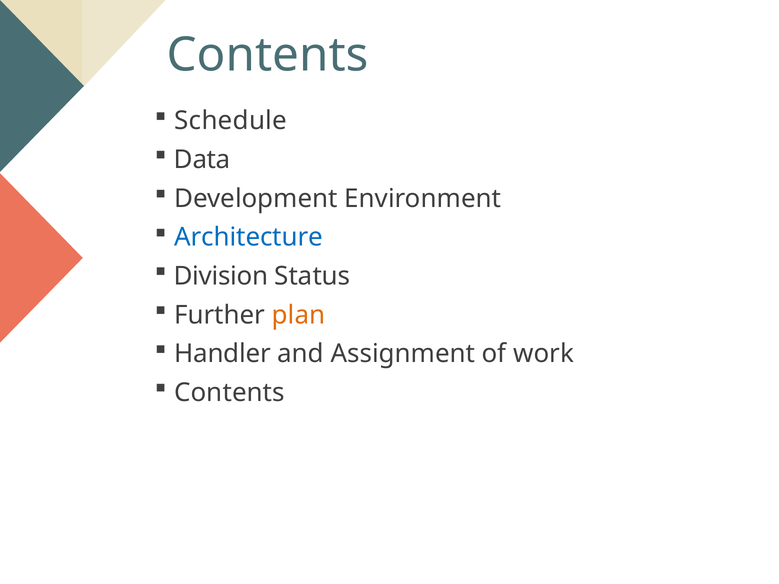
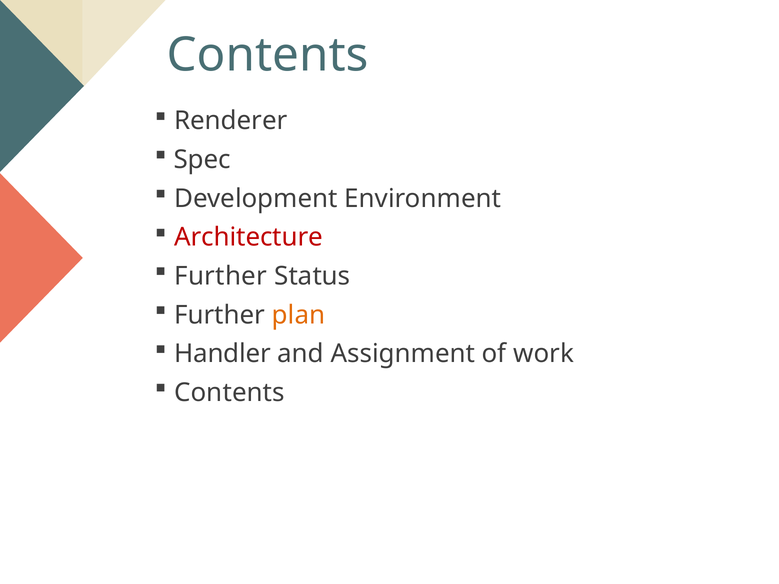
Schedule: Schedule -> Renderer (231, 121)
Data: Data -> Spec (202, 160)
Architecture colour: blue -> red (249, 237)
Division: Division -> Further (221, 276)
